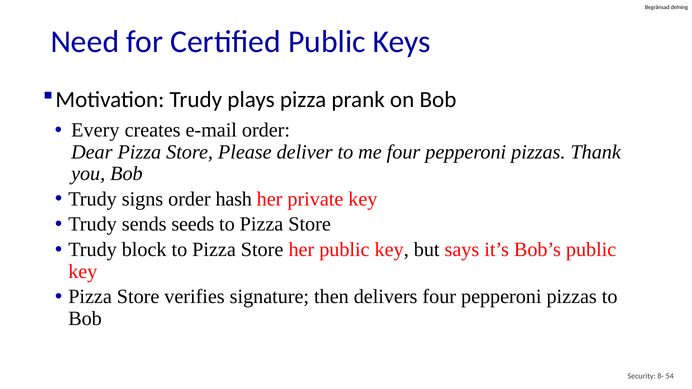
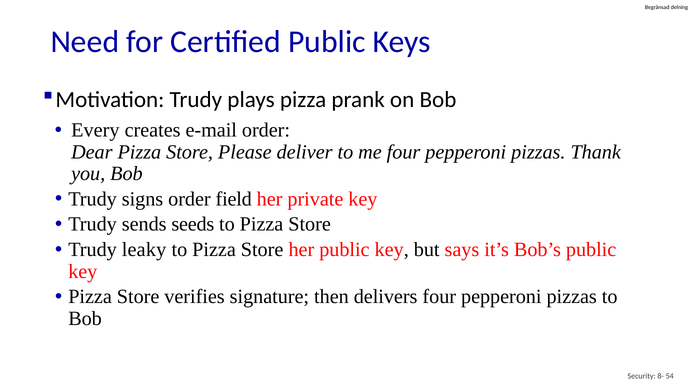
hash: hash -> field (234, 199)
block: block -> leaky (144, 250)
